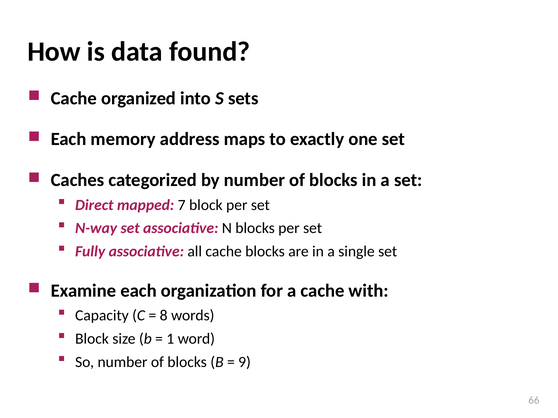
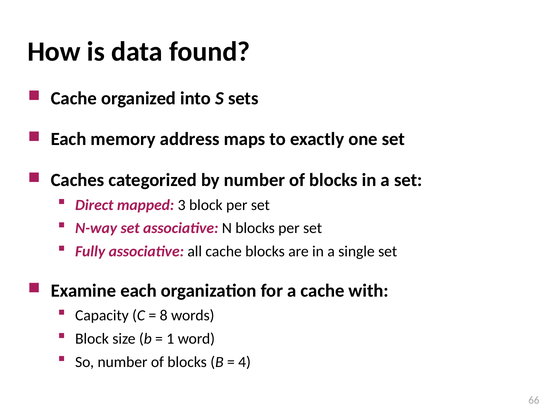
7: 7 -> 3 (182, 205)
9: 9 -> 4 (245, 362)
